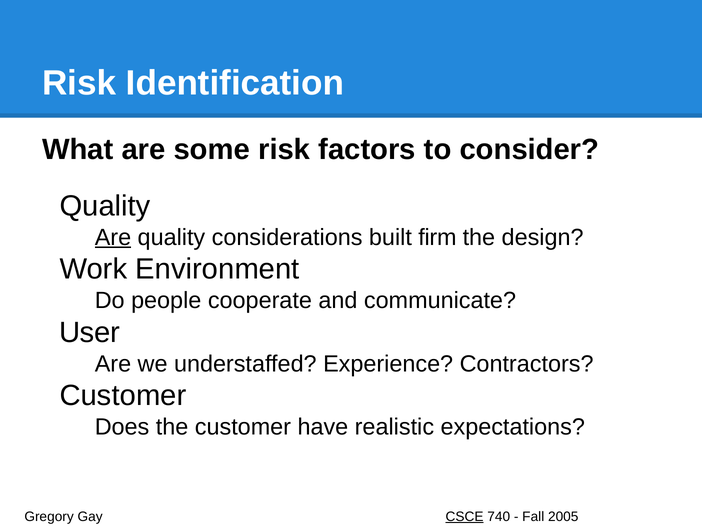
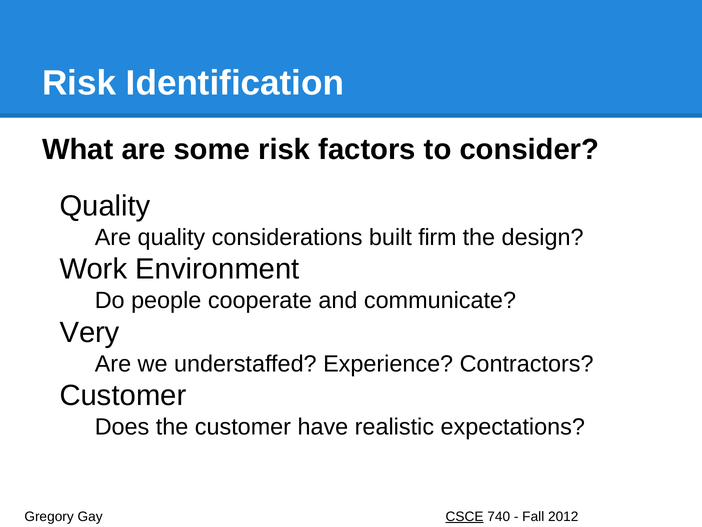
Are underline: present -> none (113, 237)
User: User -> Very (90, 332)
2005: 2005 -> 2012 (563, 516)
